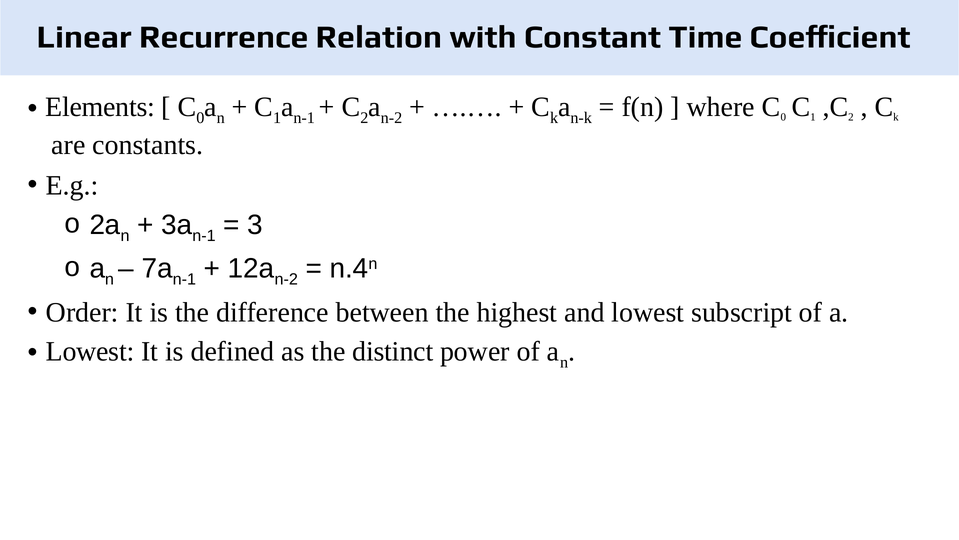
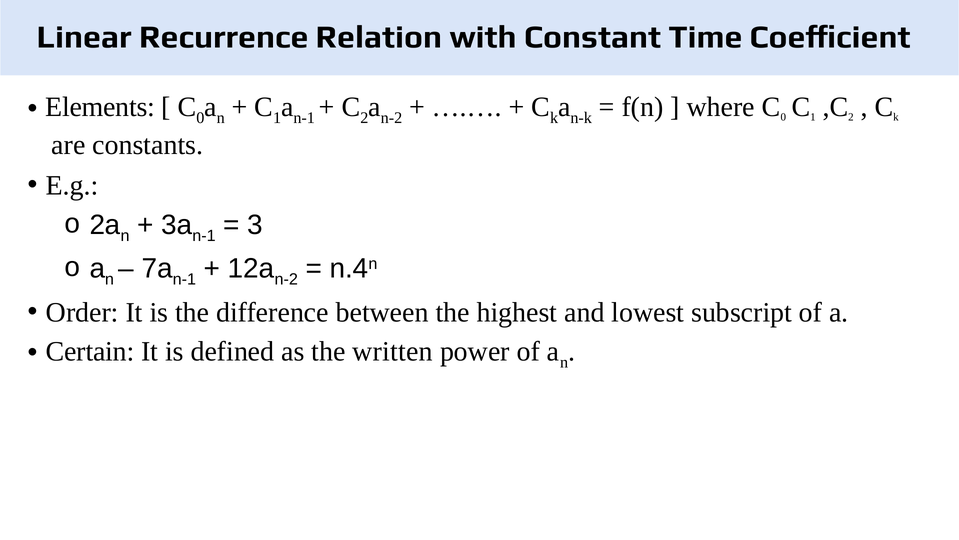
Lowest: Lowest -> Certain (90, 351)
distinct: distinct -> written (393, 351)
